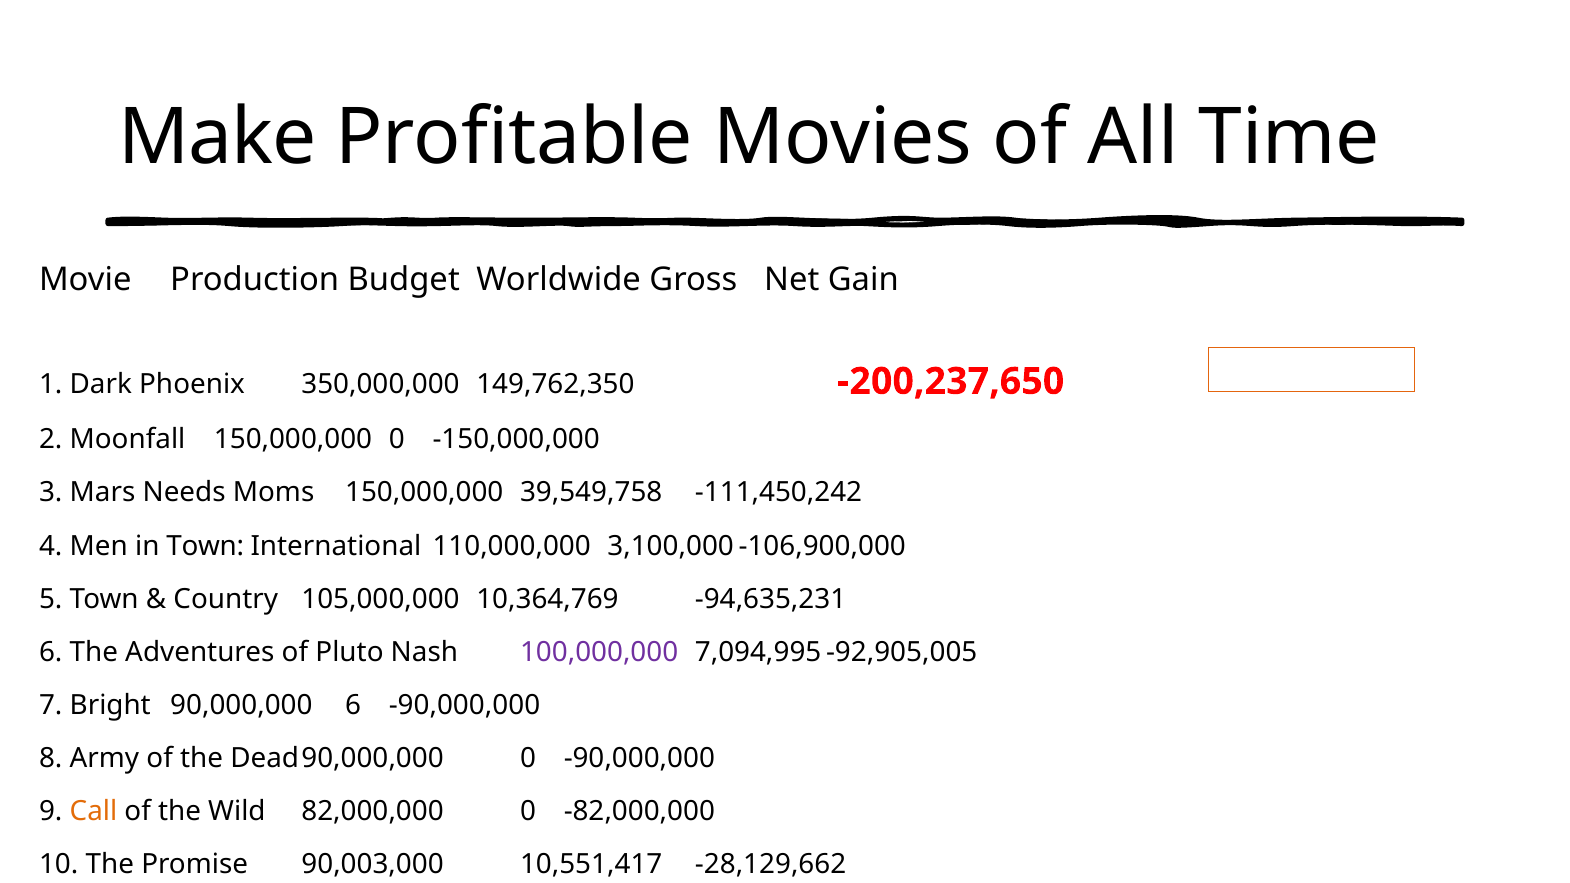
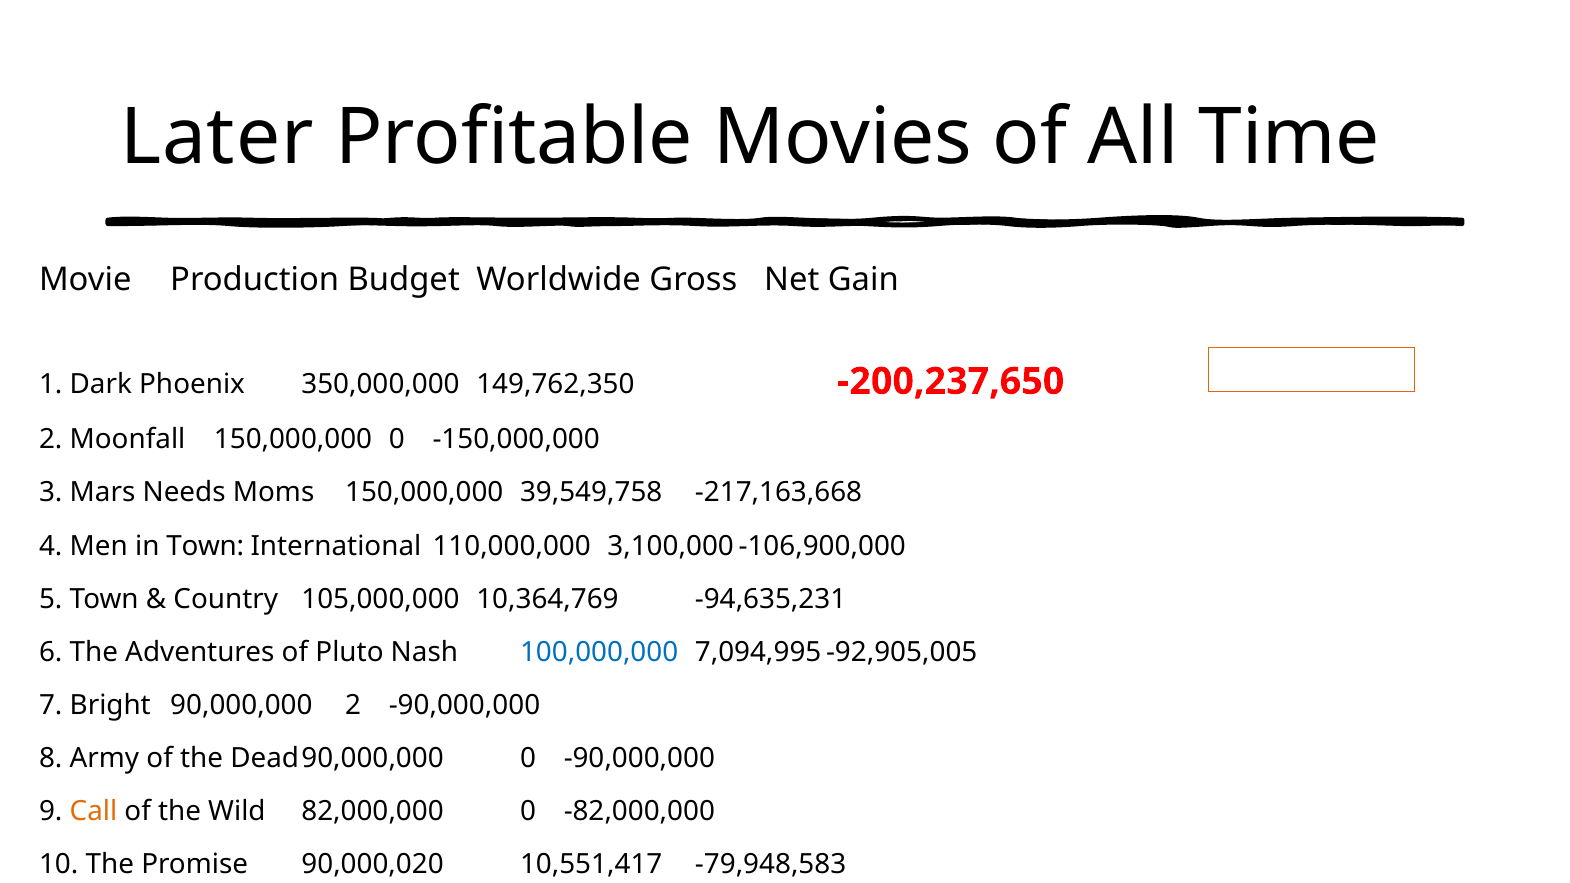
Make: Make -> Later (217, 138)
-111,450,242: -111,450,242 -> -217,163,668 (779, 493)
100,000,000 colour: purple -> blue (599, 652)
90,000,000 6: 6 -> 2 (353, 705)
90,003,000: 90,003,000 -> 90,000,020 (373, 864)
-28,129,662: -28,129,662 -> -79,948,583 (771, 864)
